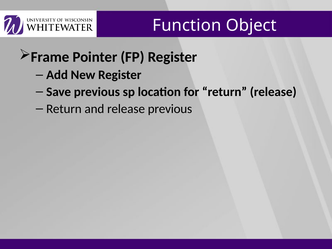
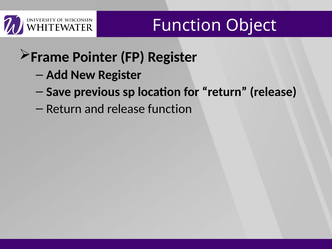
release previous: previous -> function (170, 109)
